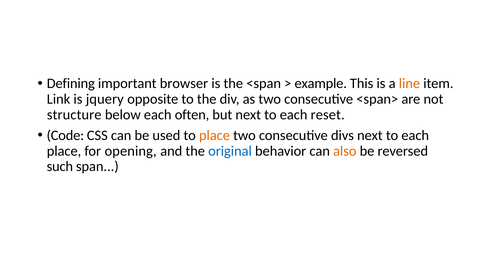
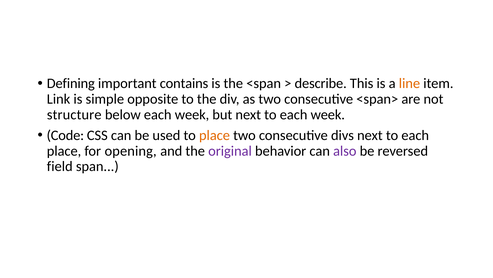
browser: browser -> contains (184, 83)
example: example -> describe (321, 83)
jquery: jquery -> simple (105, 99)
below each often: often -> week (192, 114)
to each reset: reset -> week (328, 114)
original colour: blue -> purple (230, 151)
also colour: orange -> purple (345, 151)
such: such -> field (60, 166)
